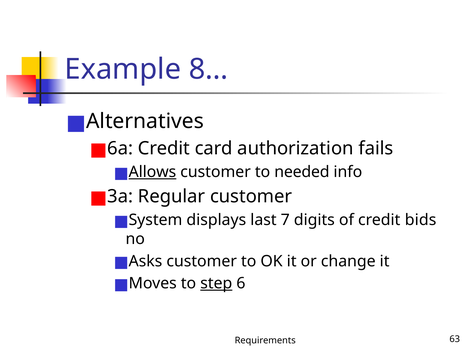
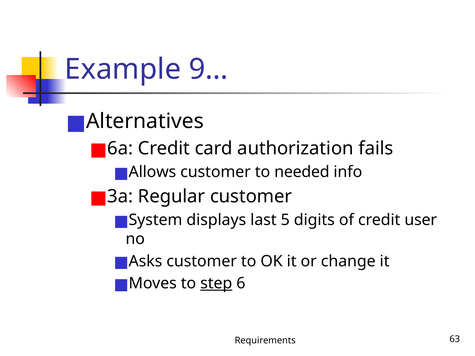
8…: 8… -> 9… (208, 69)
Allows underline: present -> none (152, 172)
7: 7 -> 5 (285, 220)
bids: bids -> user (421, 220)
